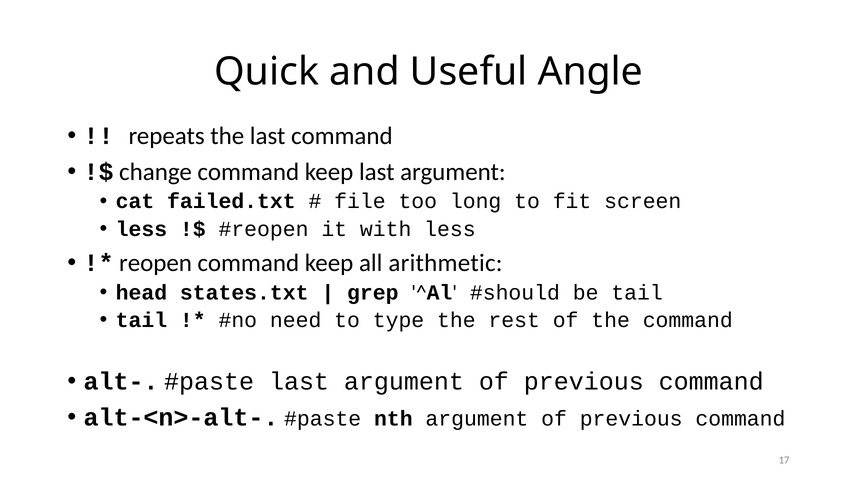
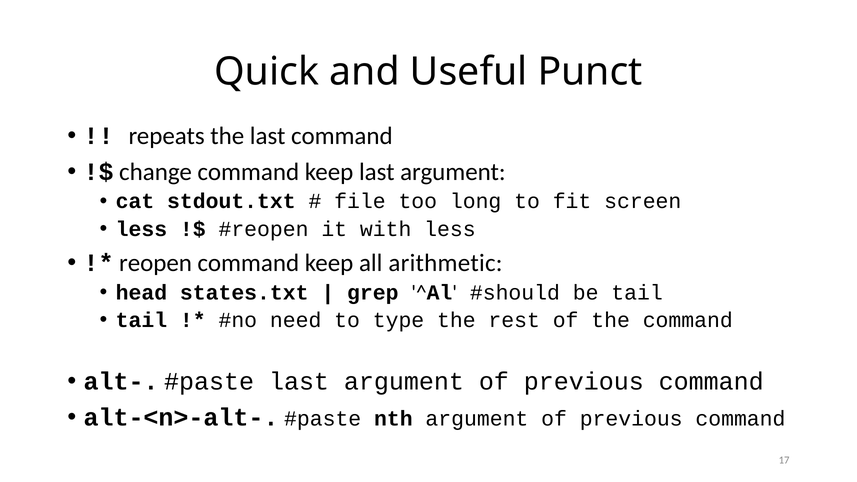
Angle: Angle -> Punct (590, 72)
failed.txt: failed.txt -> stdout.txt (231, 201)
